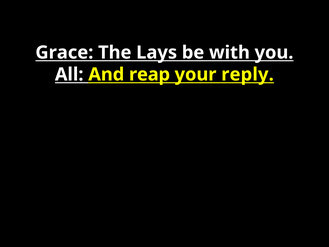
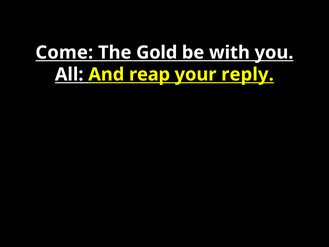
Grace: Grace -> Come (64, 52)
Lays: Lays -> Gold (157, 52)
